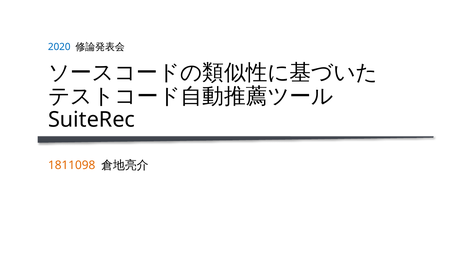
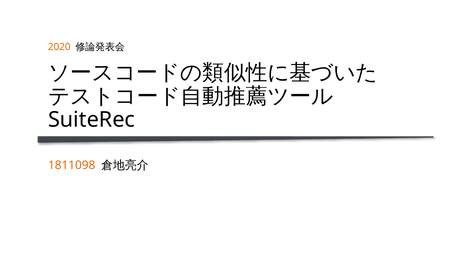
2020 colour: blue -> orange (59, 47)
